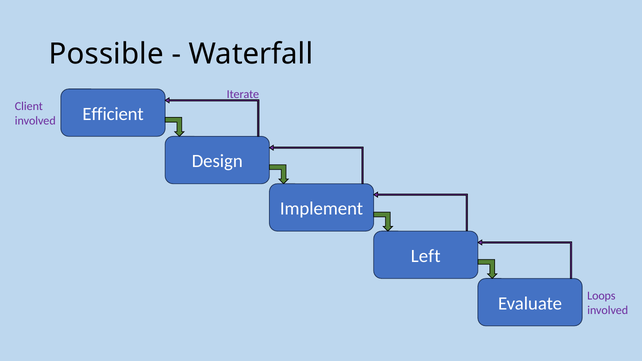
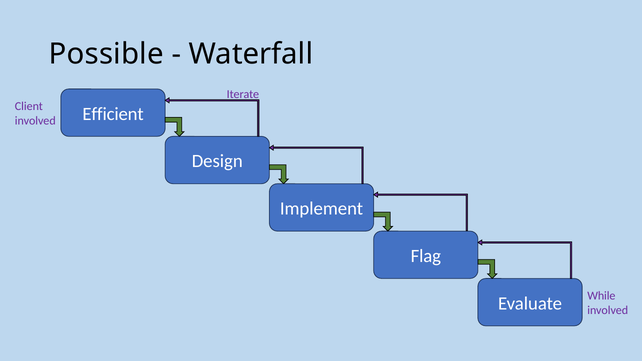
Left: Left -> Flag (426, 256)
Loops: Loops -> While (601, 296)
